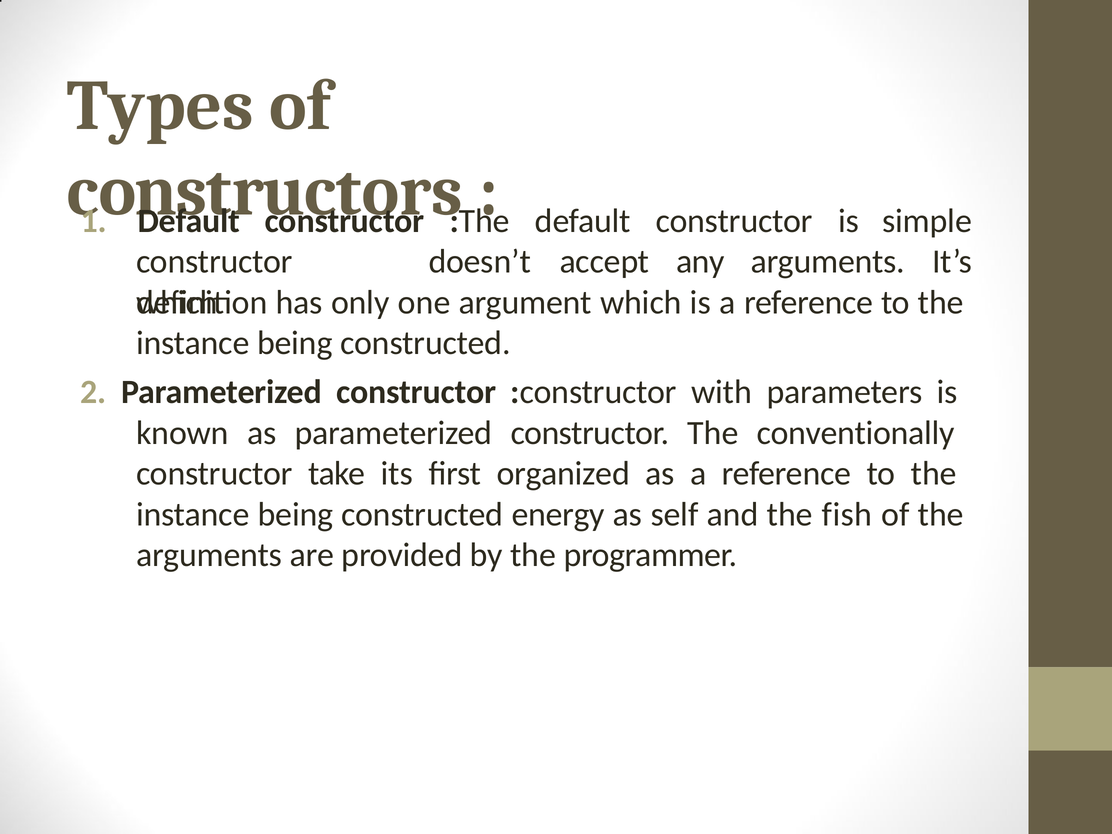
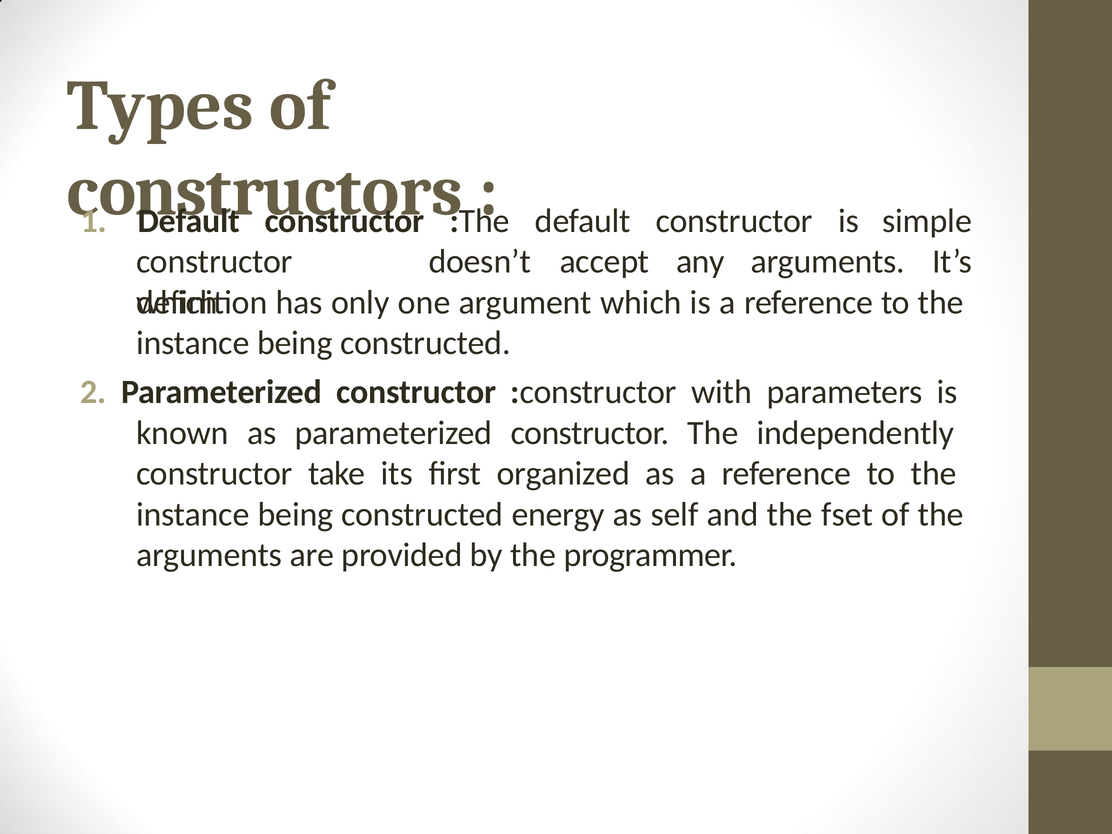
conventionally: conventionally -> independently (855, 433)
fish: fish -> fset (847, 514)
